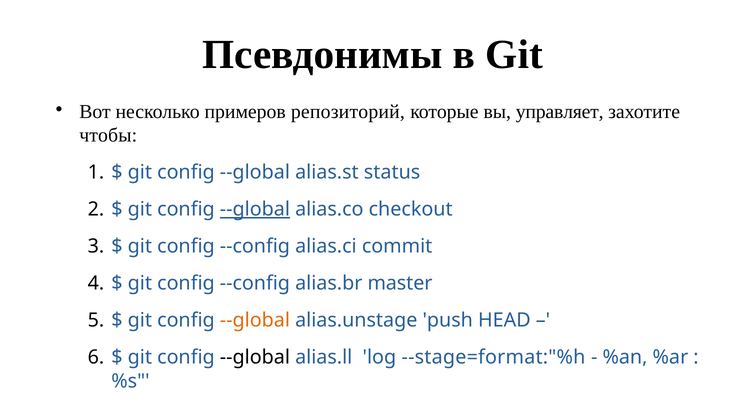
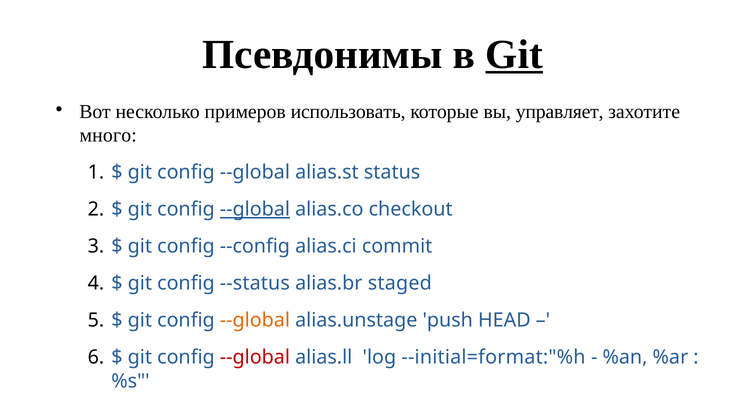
Git underline: none -> present (514, 54)
репозиторий: репозиторий -> использовать (348, 111)
чтобы: чтобы -> много (108, 135)
--config: --config -> --status (255, 283)
master: master -> staged (400, 283)
--global colour: black -> red (255, 357)
--stage=format:"%h: --stage=format:"%h -> --initial=format:"%h (493, 357)
